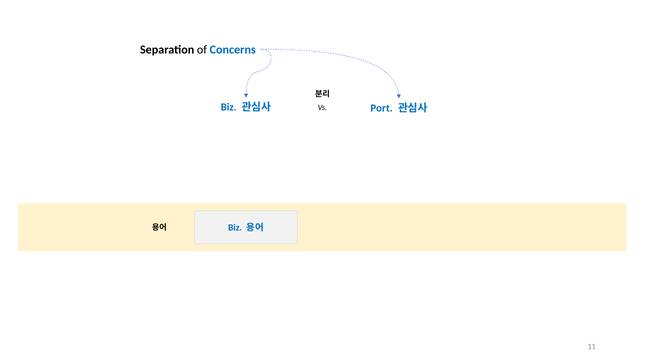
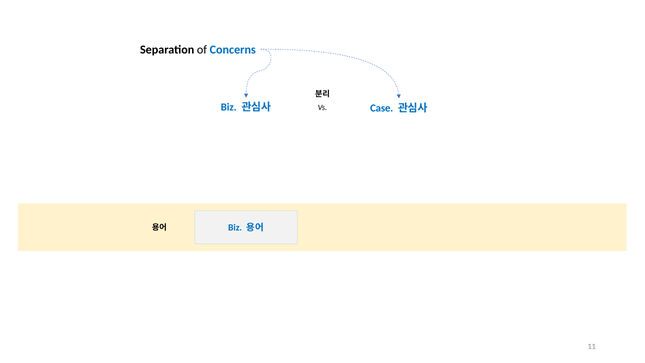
Port: Port -> Case (382, 108)
